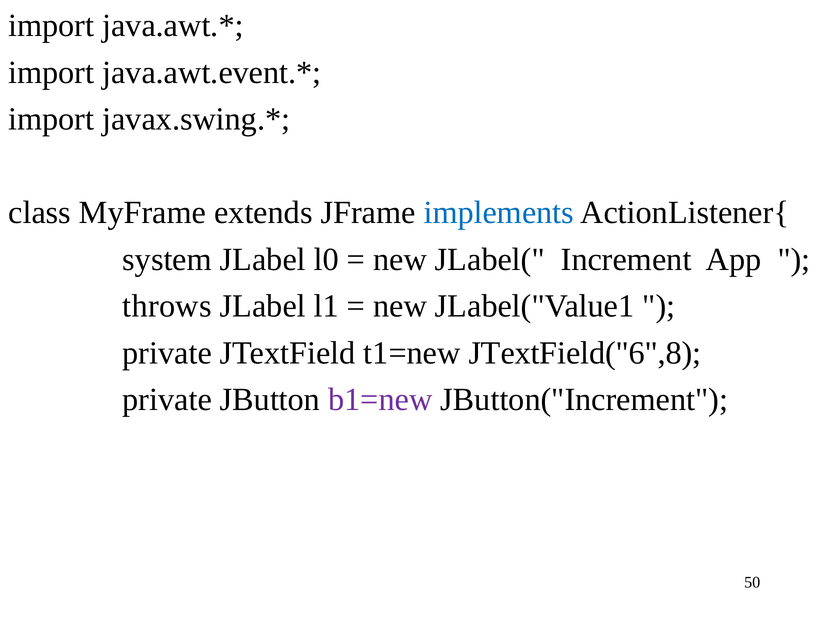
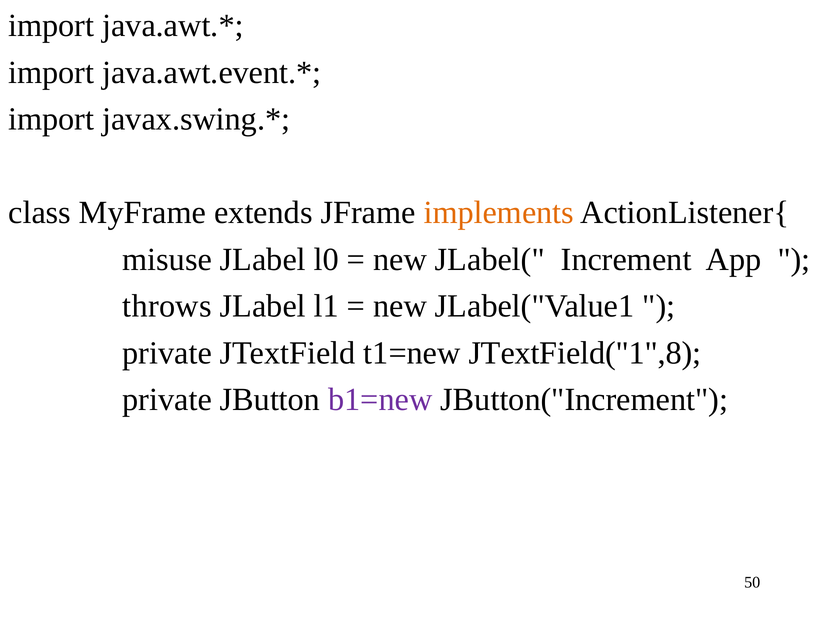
implements colour: blue -> orange (499, 213)
system: system -> misuse (167, 260)
JTextField("6",8: JTextField("6",8 -> JTextField("1",8 (585, 353)
